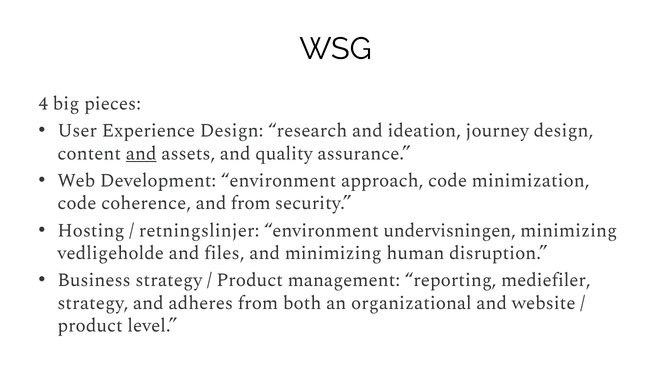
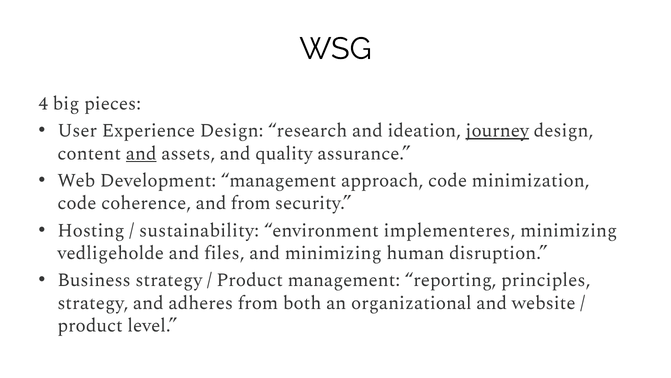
journey underline: none -> present (497, 130)
Development environment: environment -> management (279, 180)
retningslinjer: retningslinjer -> sustainability (199, 230)
undervisningen: undervisningen -> implementeres (449, 230)
mediefiler: mediefiler -> principles (546, 280)
